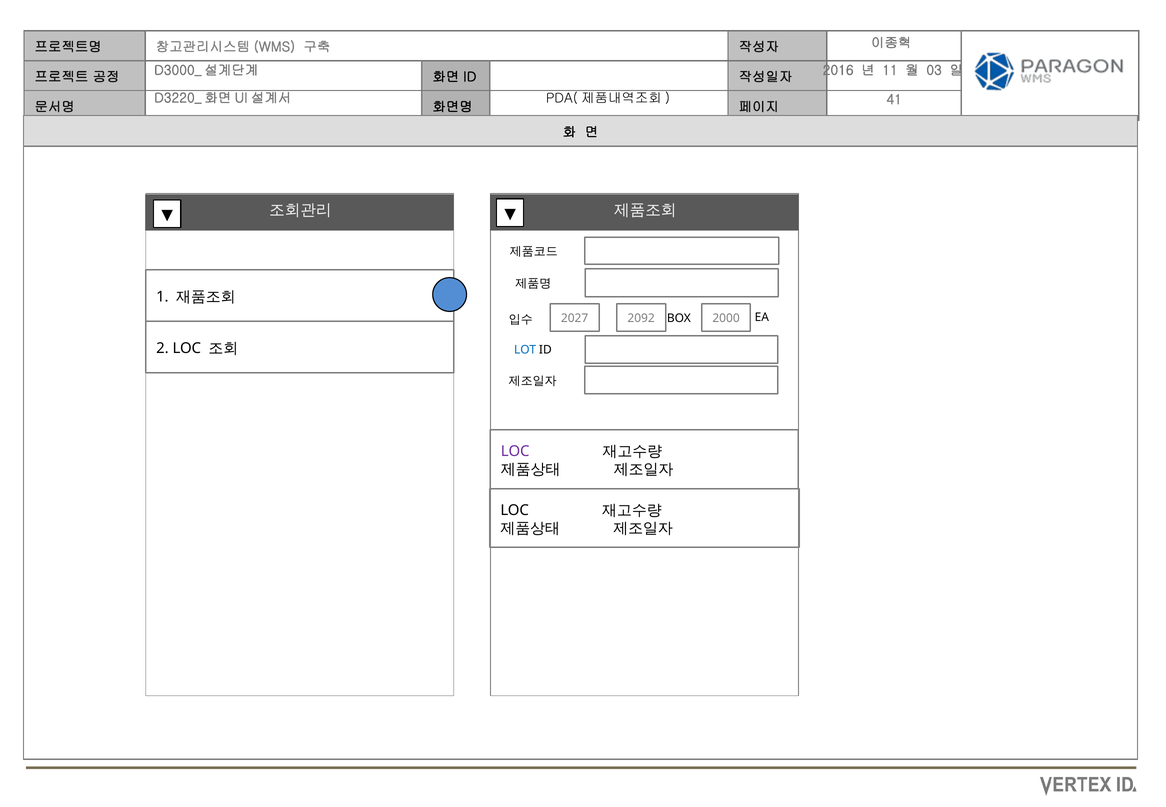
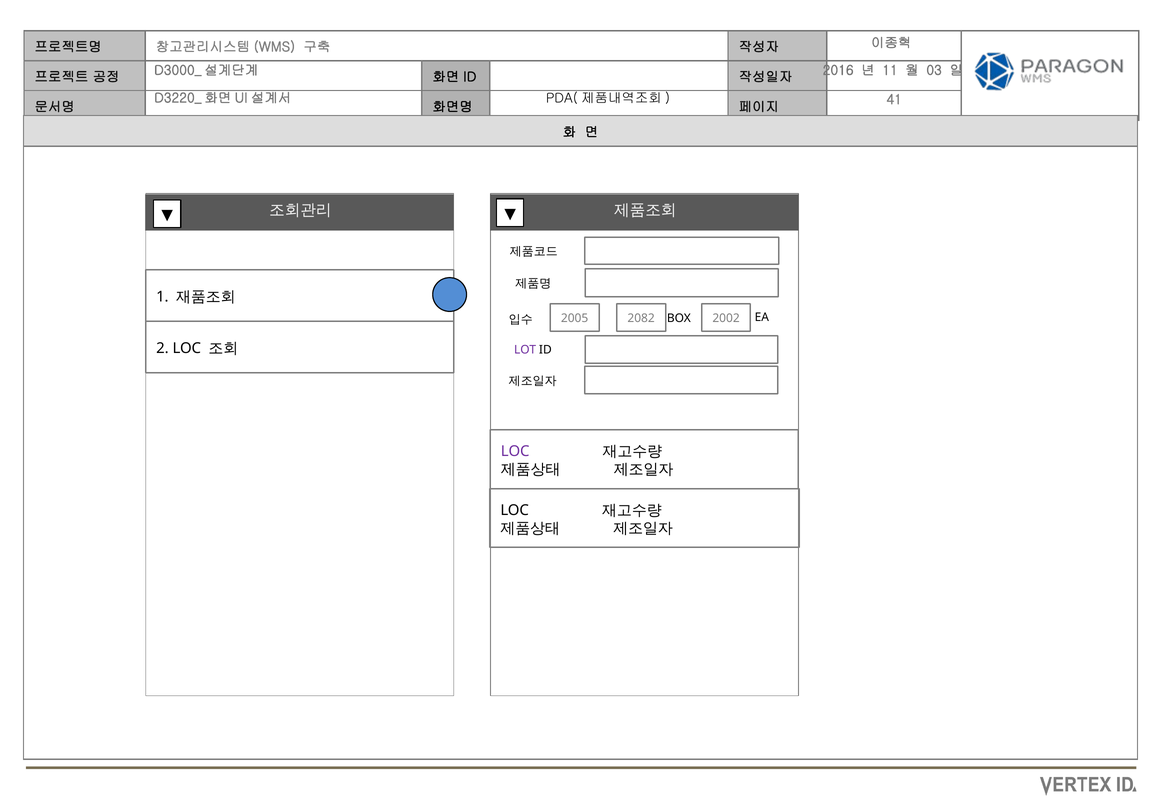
2000: 2000 -> 2002 (726, 319)
2027: 2027 -> 2005 (575, 319)
2092: 2092 -> 2082 (641, 319)
LOT colour: blue -> purple (525, 350)
